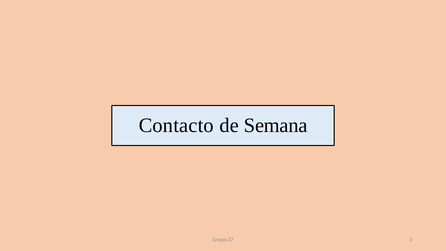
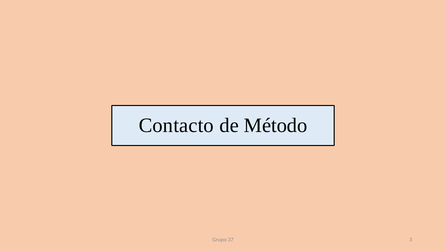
Semana: Semana -> Método (276, 125)
